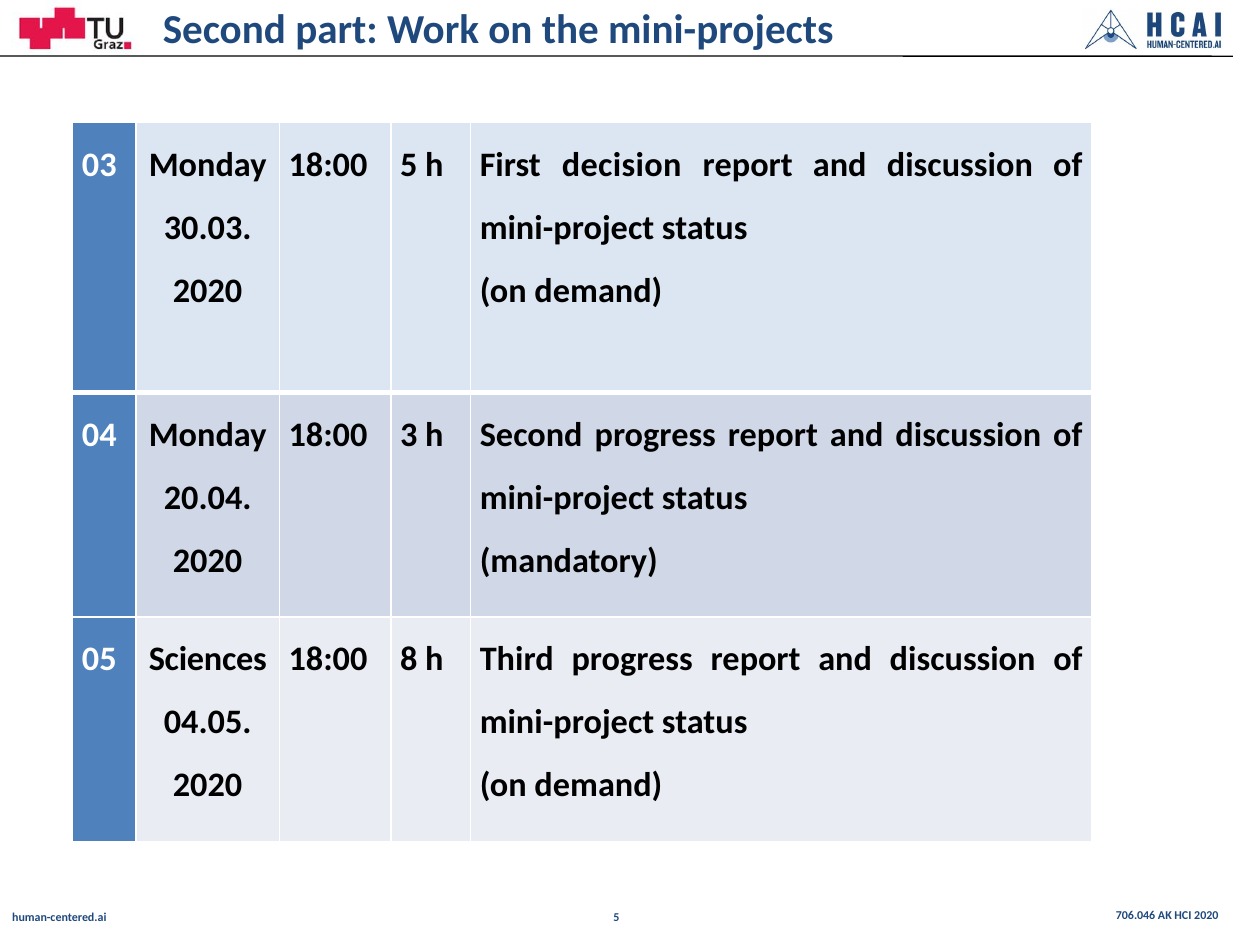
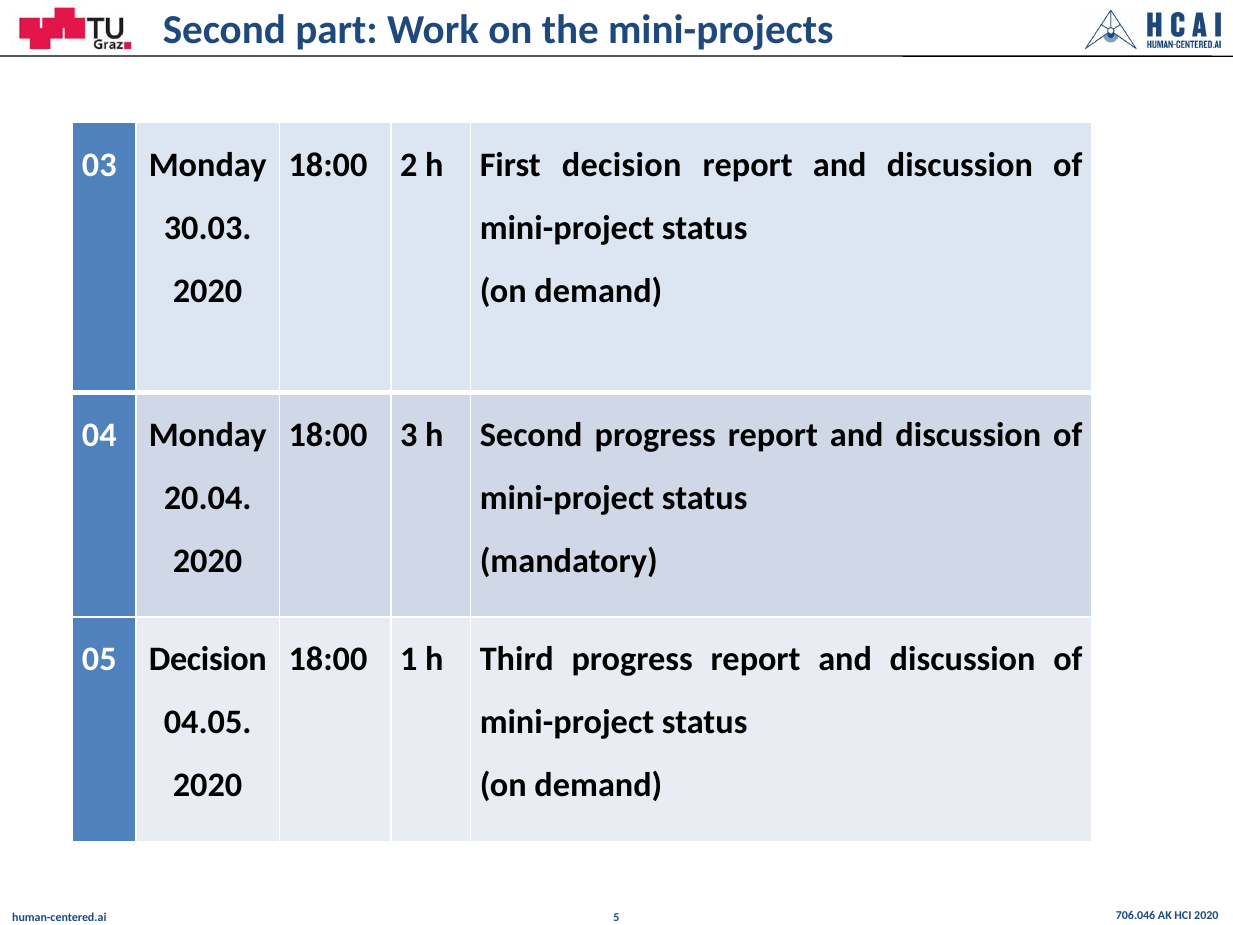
18:00 5: 5 -> 2 (409, 165)
05 Sciences: Sciences -> Decision (208, 659)
8: 8 -> 1 (409, 659)
